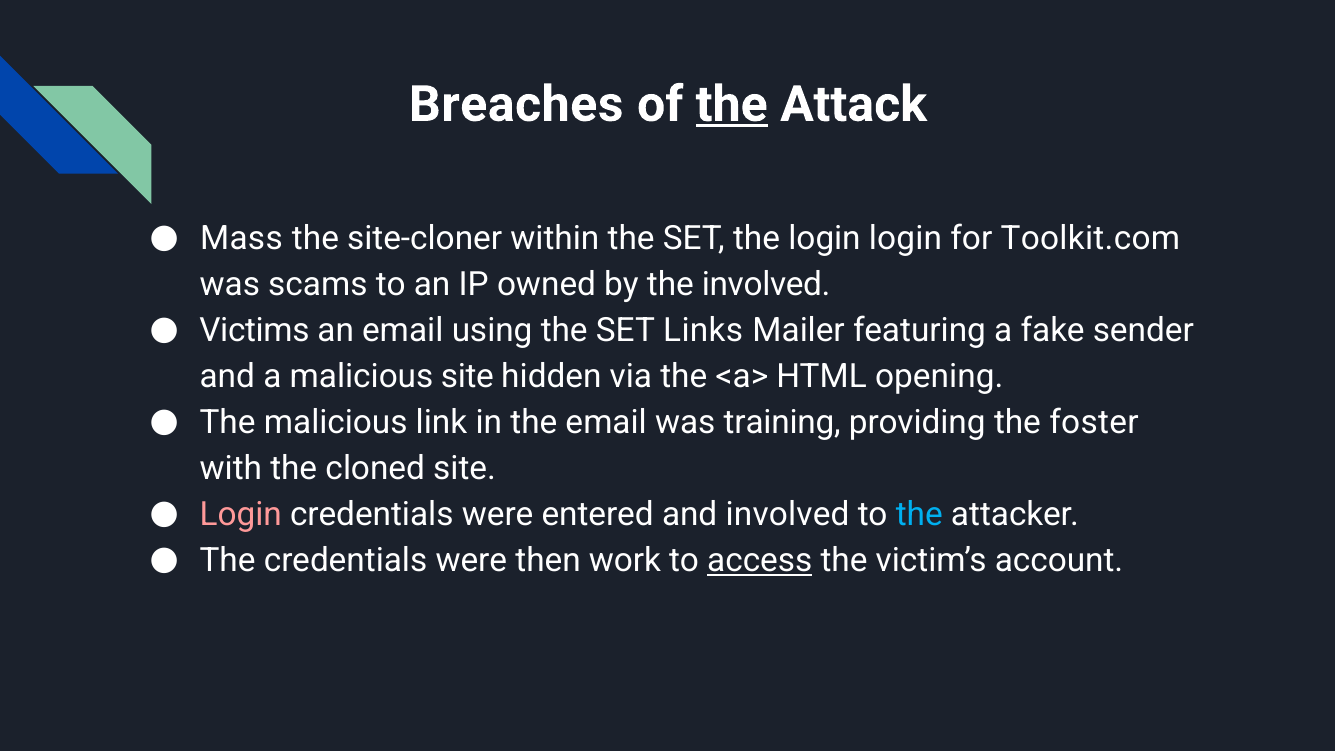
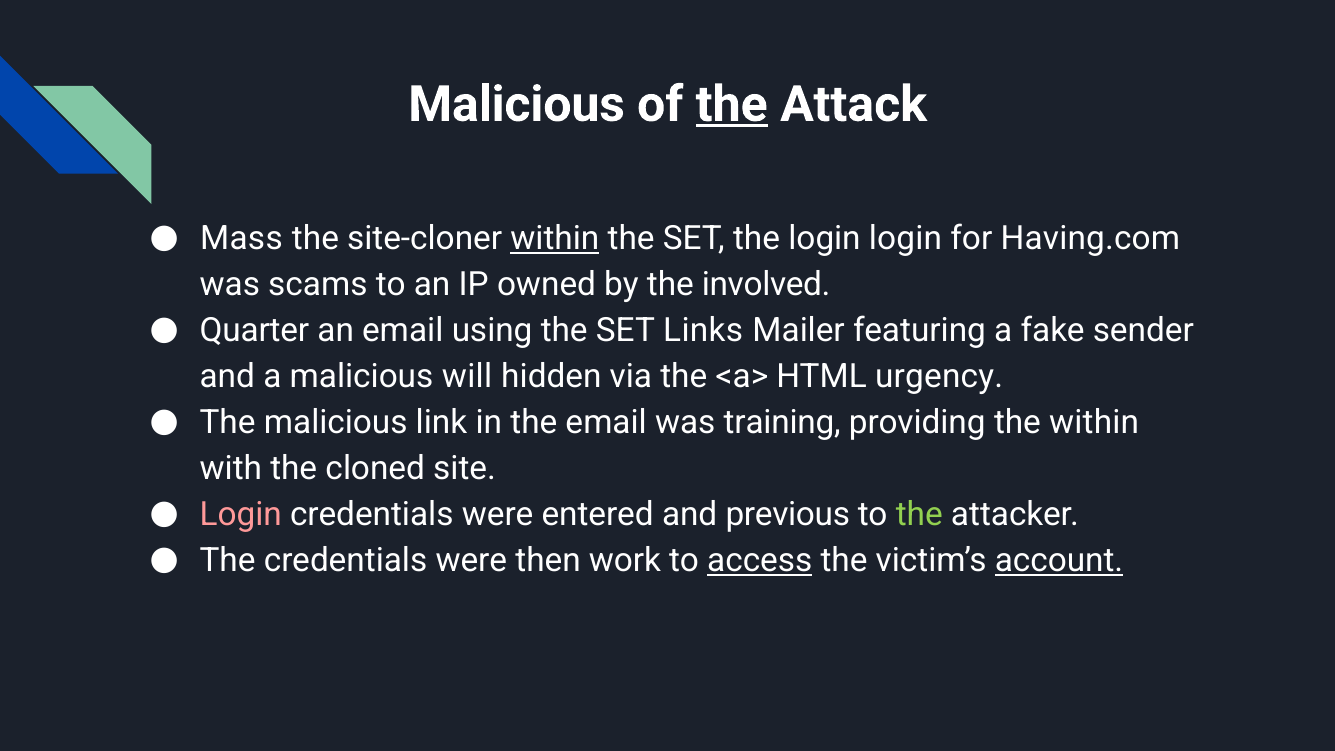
Breaches: Breaches -> Malicious (517, 104)
within underline: none -> present (555, 238)
Toolkit.com: Toolkit.com -> Having.com (1090, 238)
Victims: Victims -> Quarter (254, 331)
malicious site: site -> will (467, 377)
opening: opening -> urgency (939, 377)
the foster: foster -> within (1094, 423)
and involved: involved -> previous (788, 515)
the colour: light blue -> light green (919, 515)
account underline: none -> present (1059, 561)
